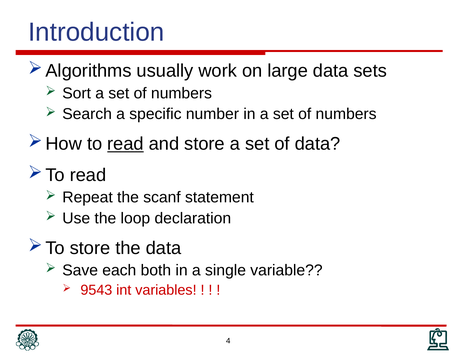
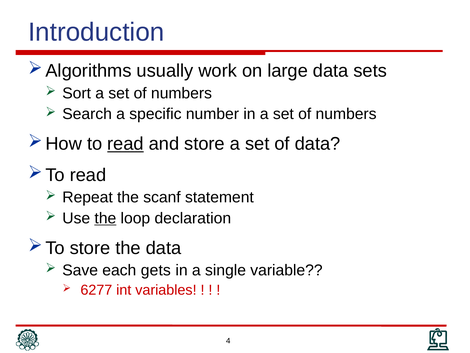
the underline: none -> present (105, 218)
both: both -> gets (156, 270)
9543: 9543 -> 6277 (96, 290)
